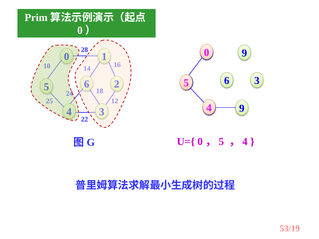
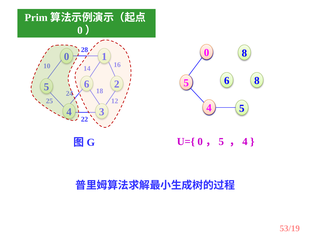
9: 9 -> 8 (244, 53)
6 3: 3 -> 8 (257, 81)
9: 9 -> 5 (242, 108)
